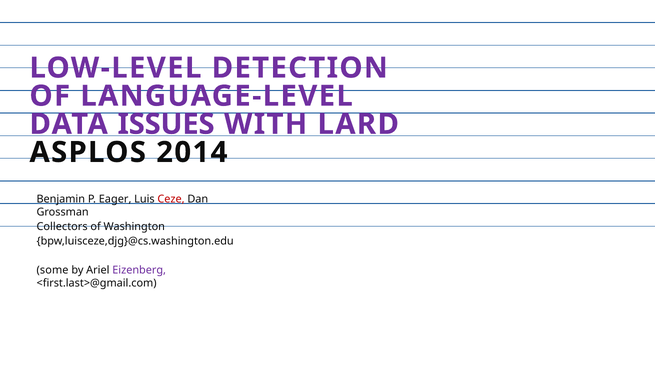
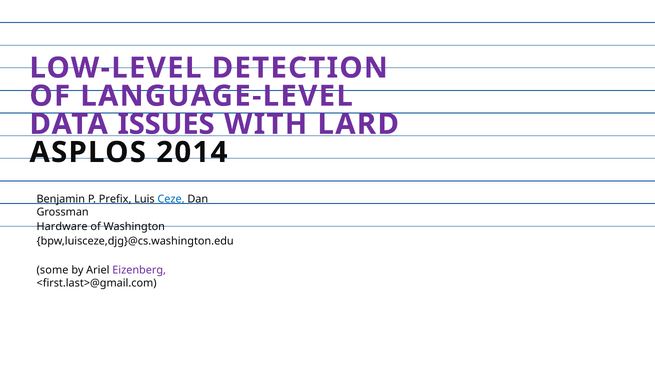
Eager: Eager -> Prefix (115, 199)
Ceze colour: red -> blue (171, 199)
Collectors: Collectors -> Hardware (62, 227)
